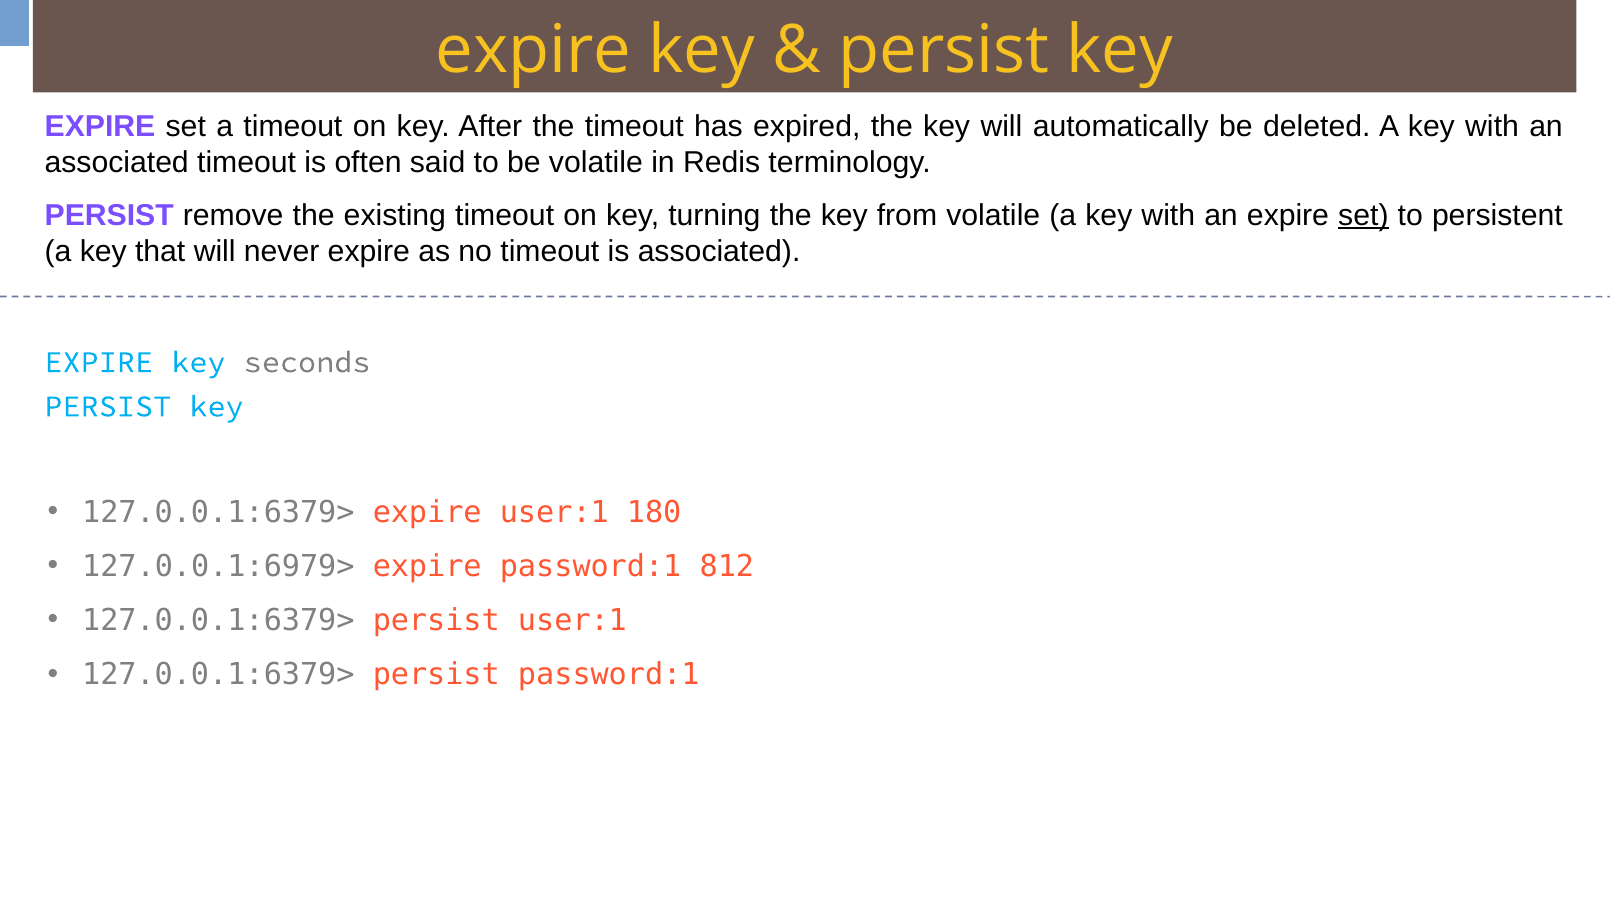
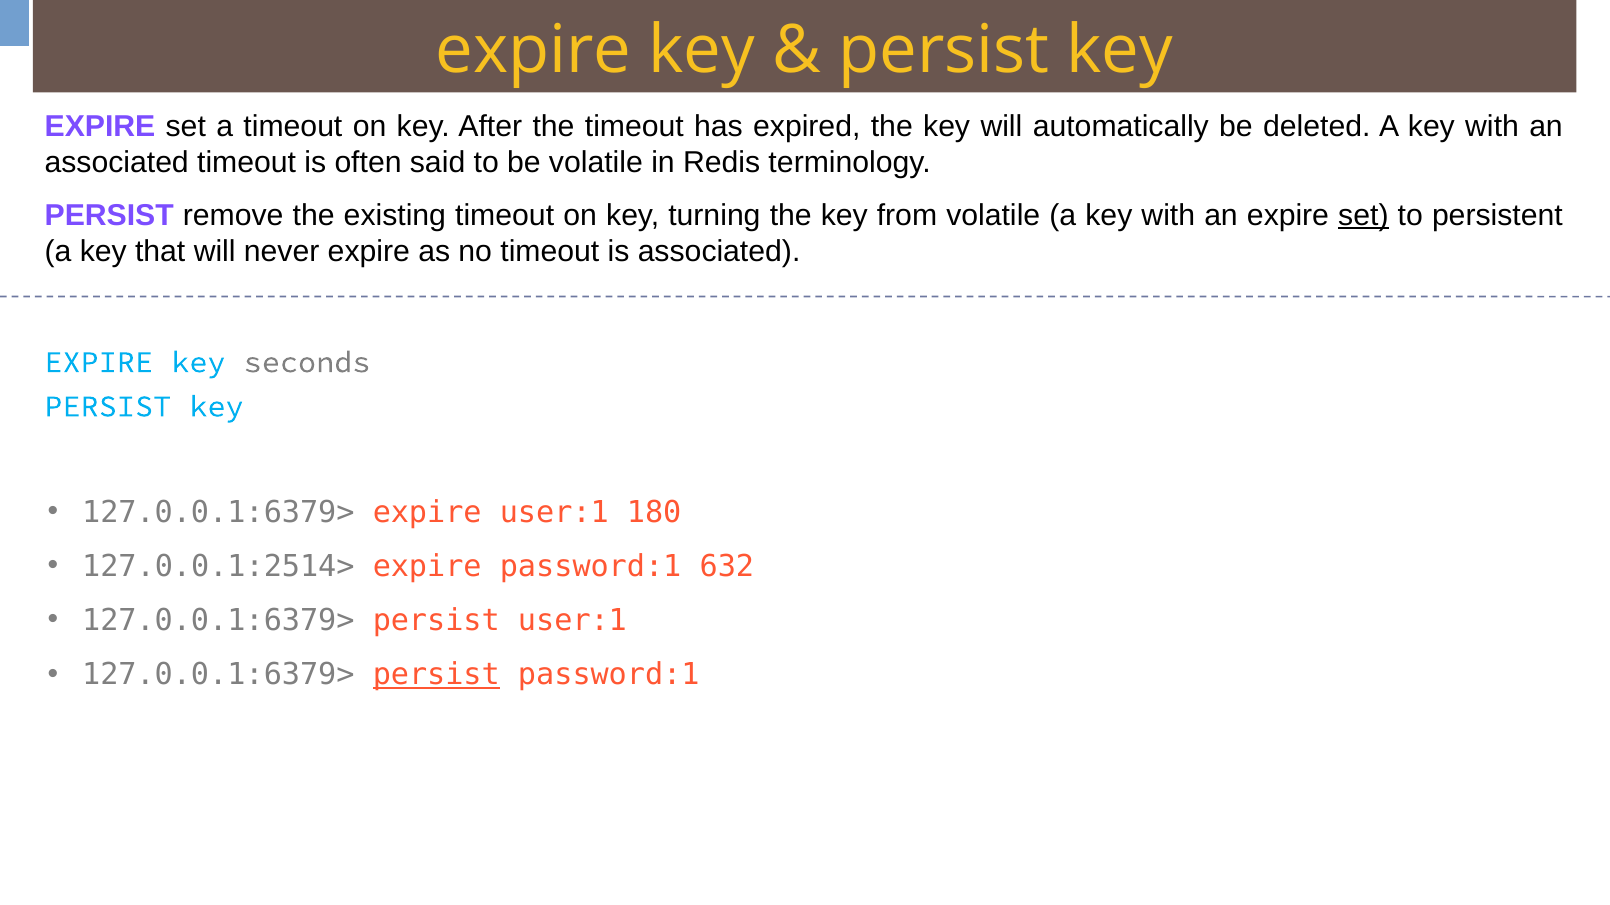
127.0.0.1:6979>: 127.0.0.1:6979> -> 127.0.0.1:2514> (218, 567)
812: 812 -> 632 (727, 567)
persist underline: none -> present (436, 675)
